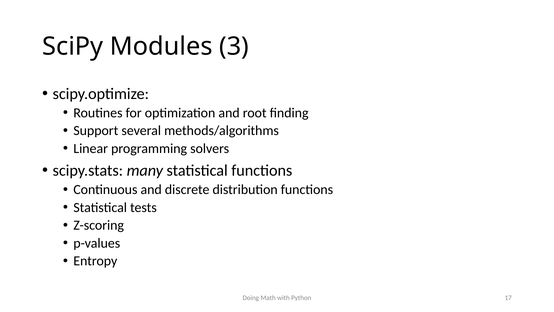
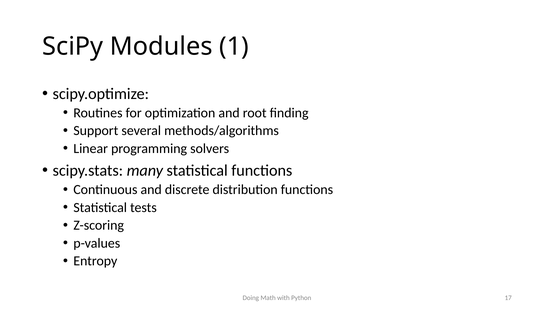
3: 3 -> 1 (234, 47)
